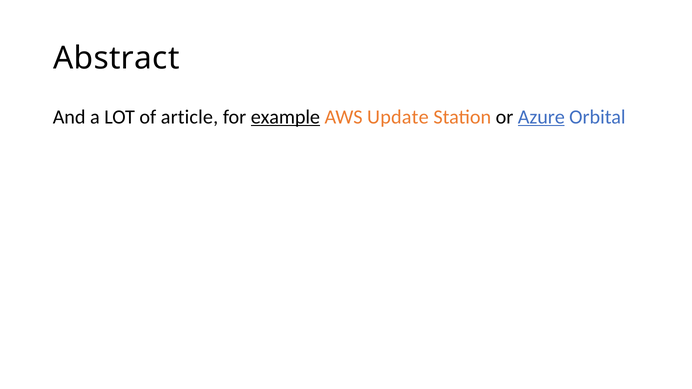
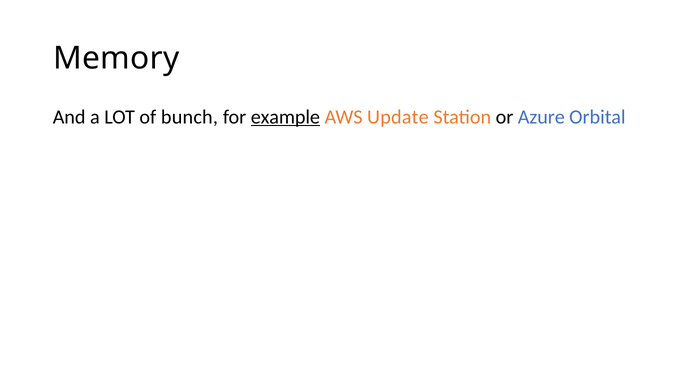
Abstract: Abstract -> Memory (116, 58)
article: article -> bunch (189, 117)
Azure underline: present -> none (541, 117)
